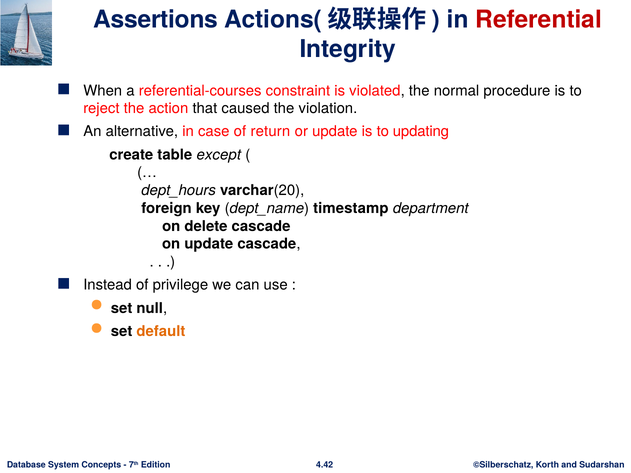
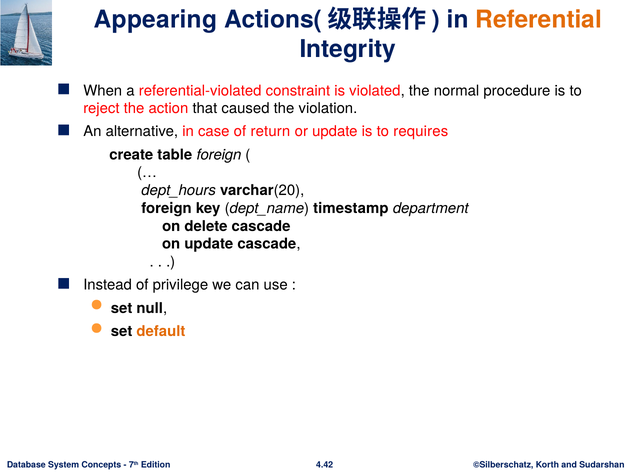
Assertions: Assertions -> Appearing (156, 20)
Referential colour: red -> orange (539, 20)
referential-courses: referential-courses -> referential-violated (200, 91)
updating: updating -> requires (421, 132)
table except: except -> foreign (219, 155)
